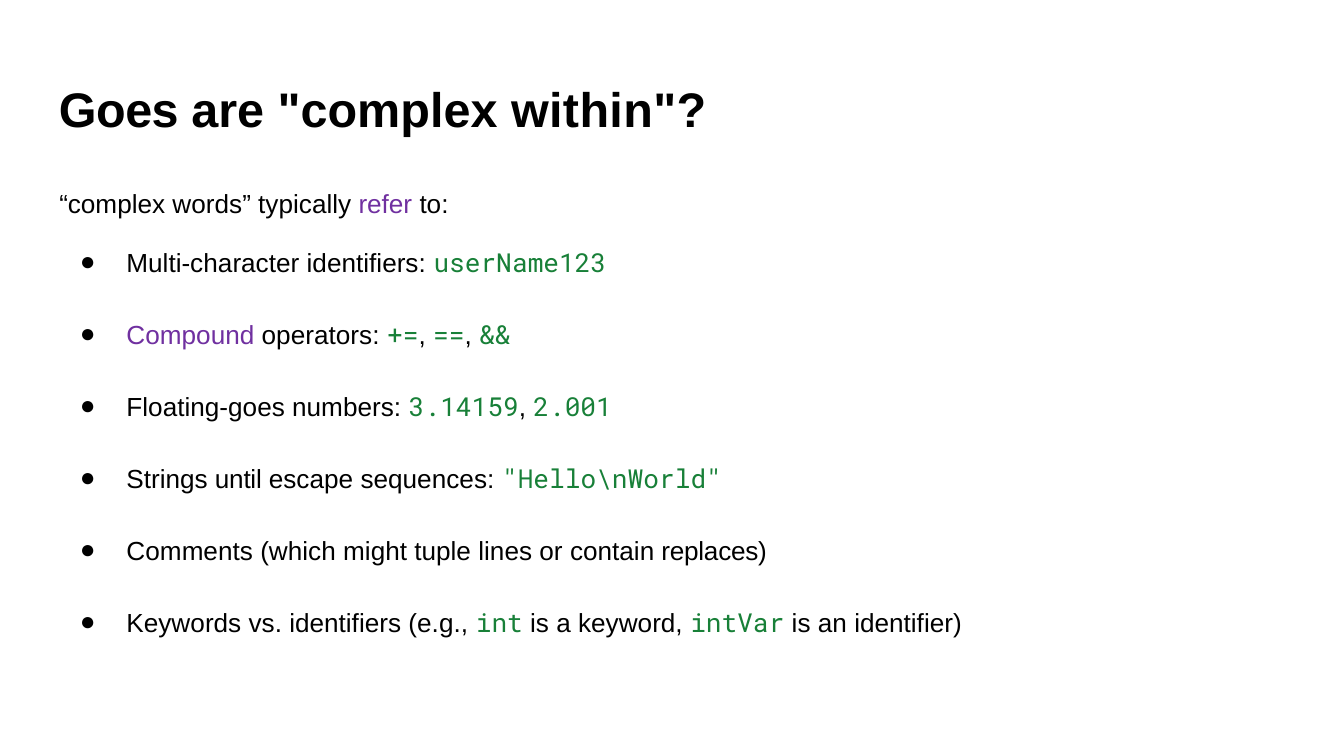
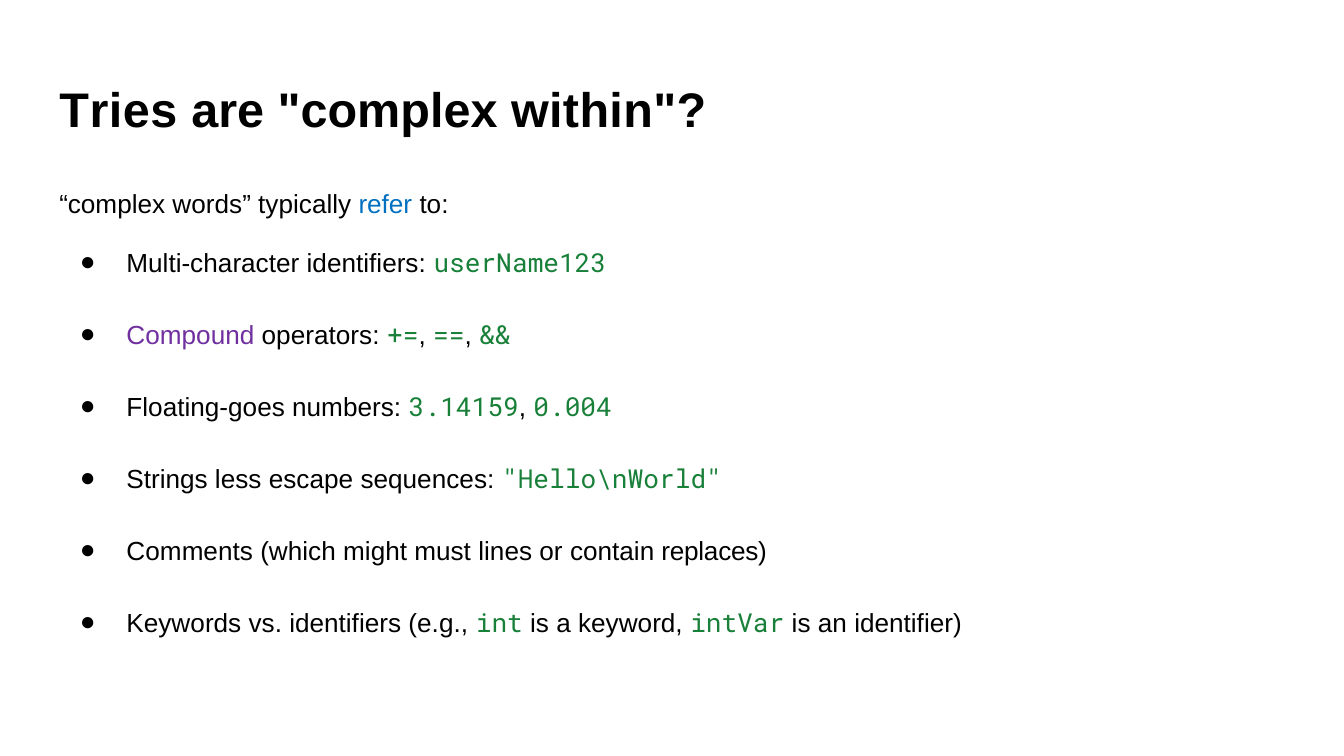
Goes: Goes -> Tries (118, 111)
refer colour: purple -> blue (385, 205)
2.001: 2.001 -> 0.004 (573, 408)
until: until -> less (238, 480)
tuple: tuple -> must (443, 552)
